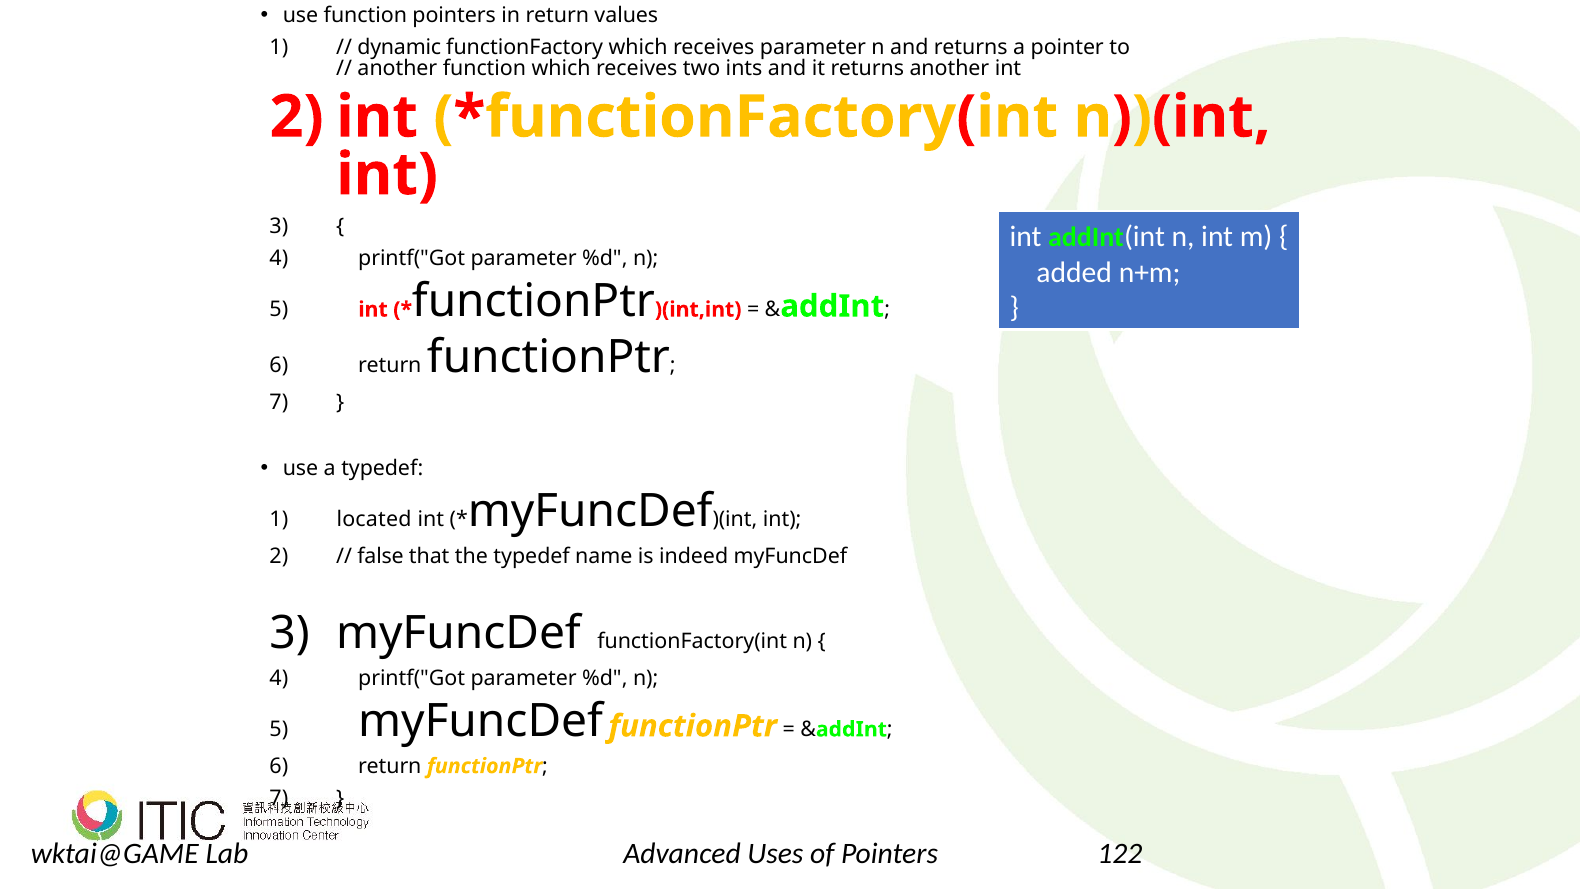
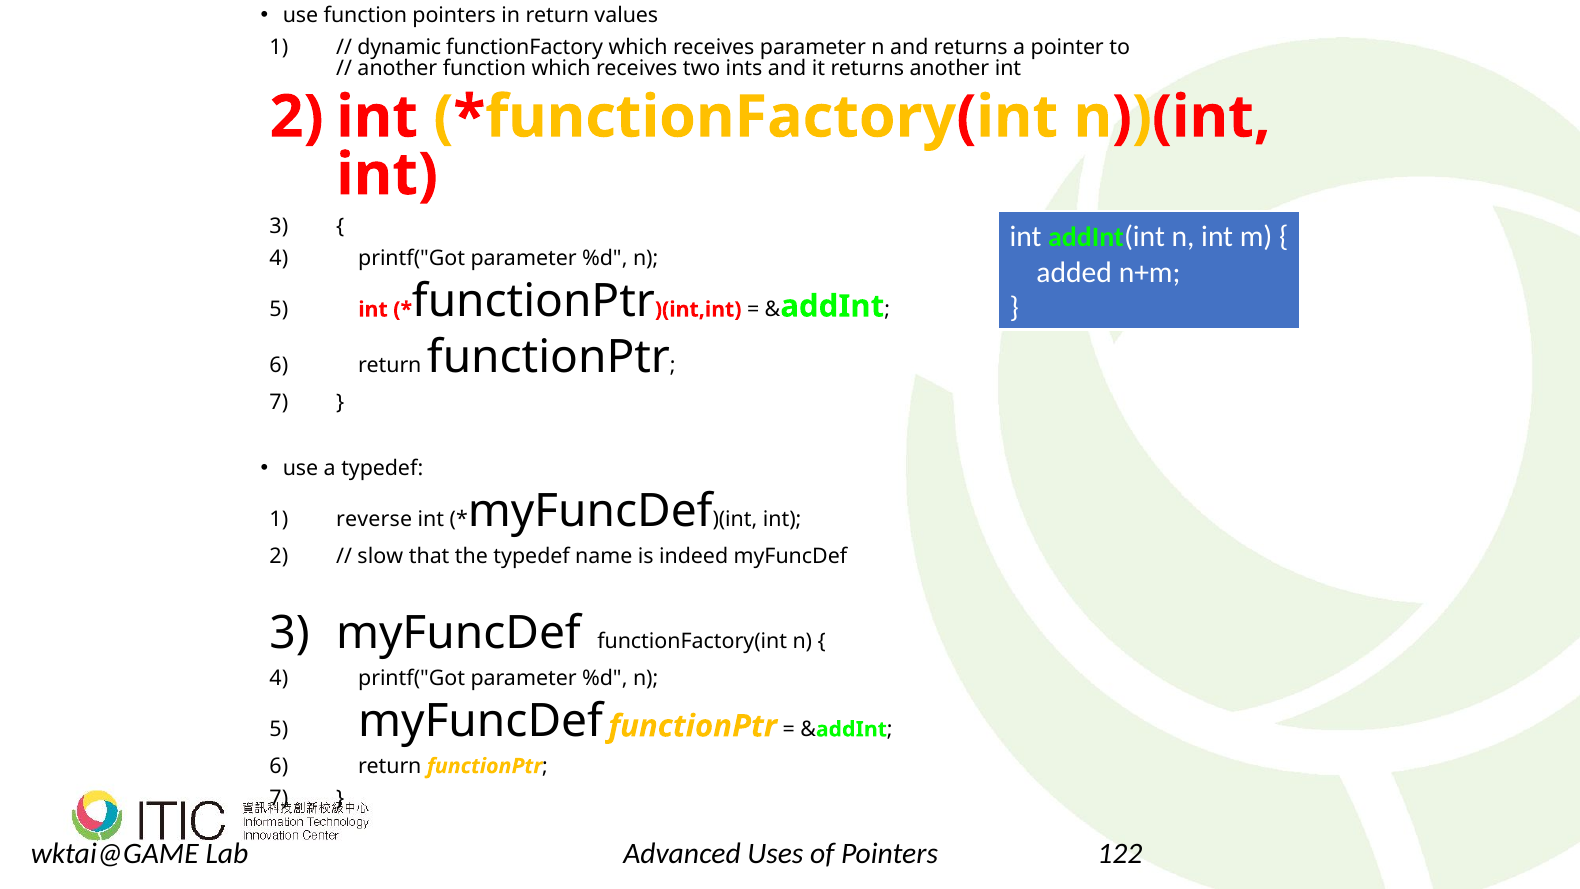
located: located -> reverse (374, 519)
false: false -> slow (380, 556)
